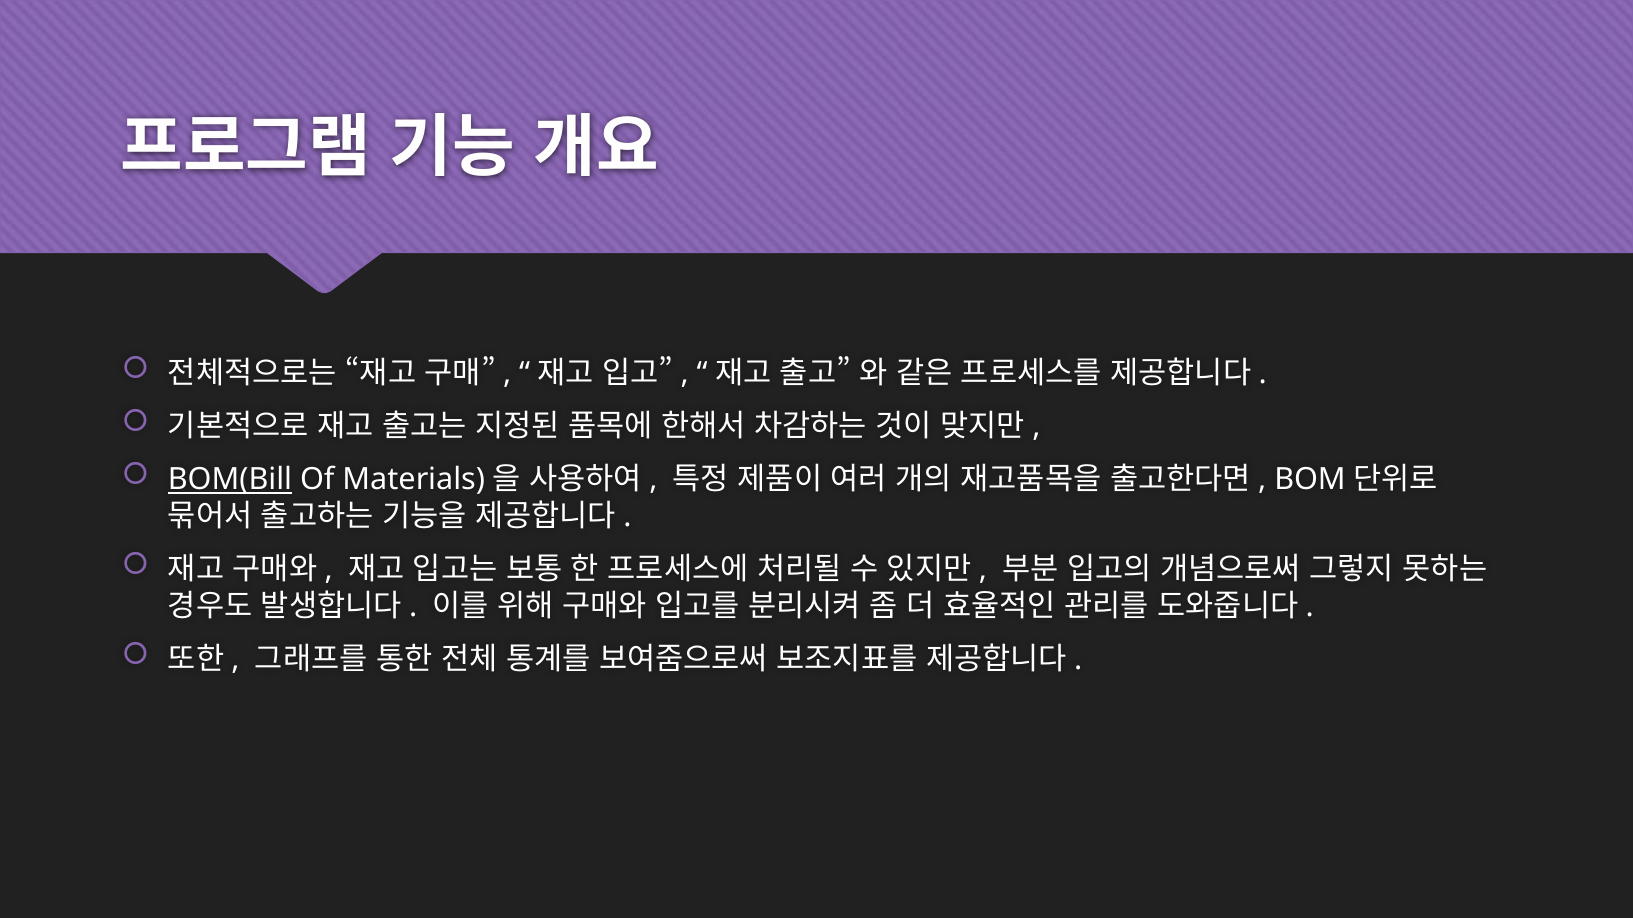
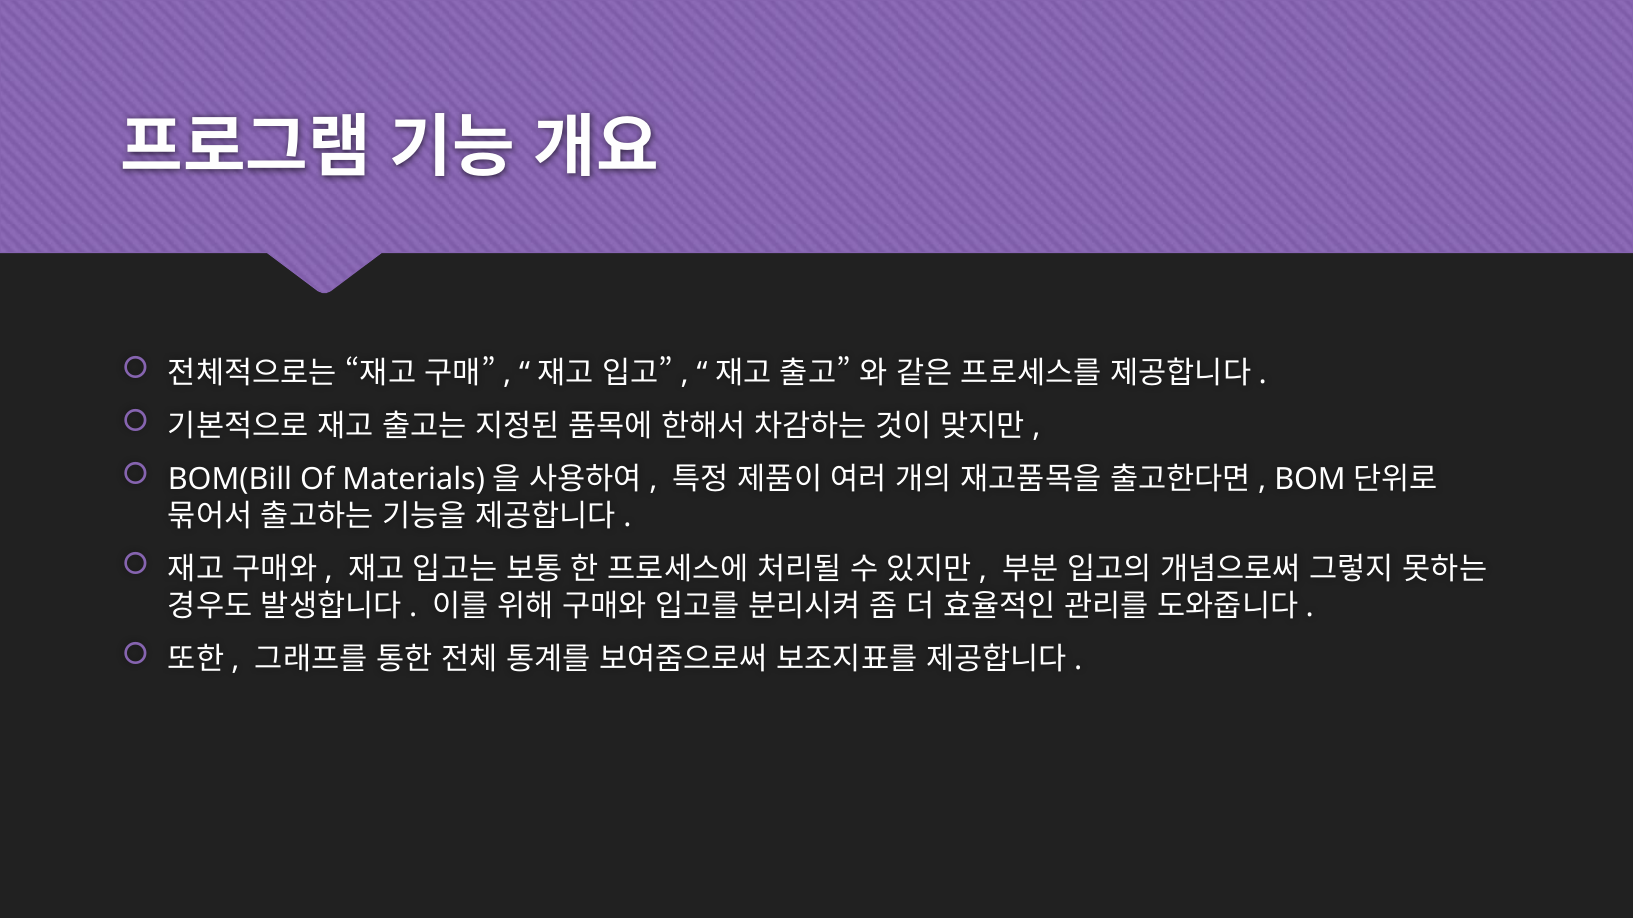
BOM(Bill underline: present -> none (230, 480)
